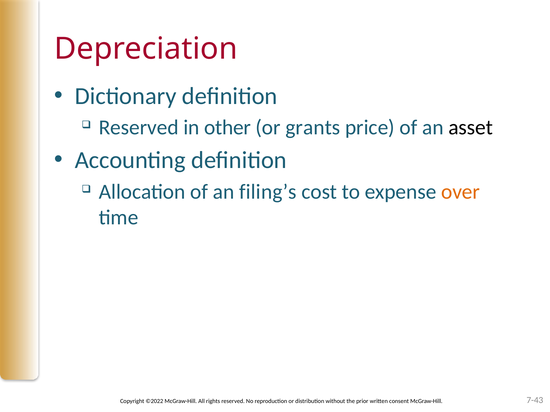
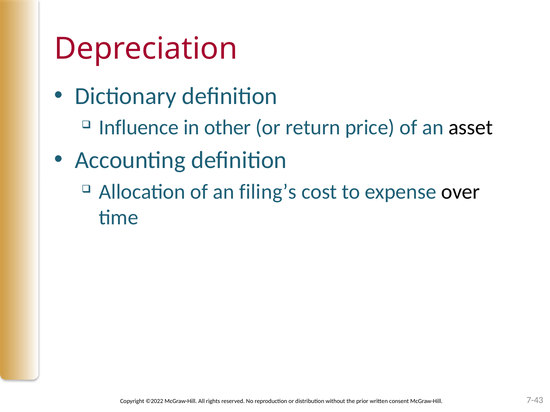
Reserved: Reserved -> Influence (139, 128)
grants: grants -> return (313, 128)
over colour: orange -> black (461, 192)
